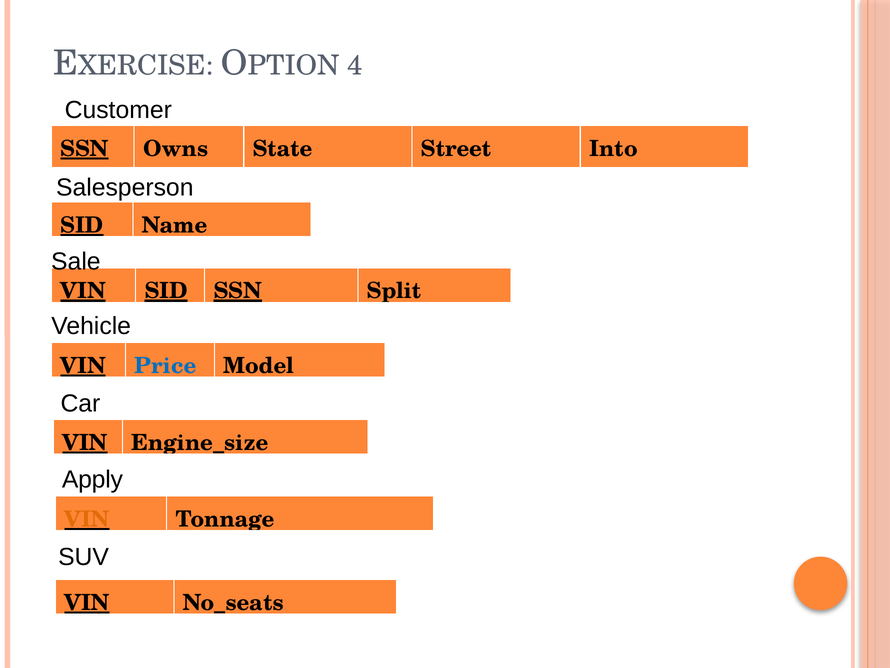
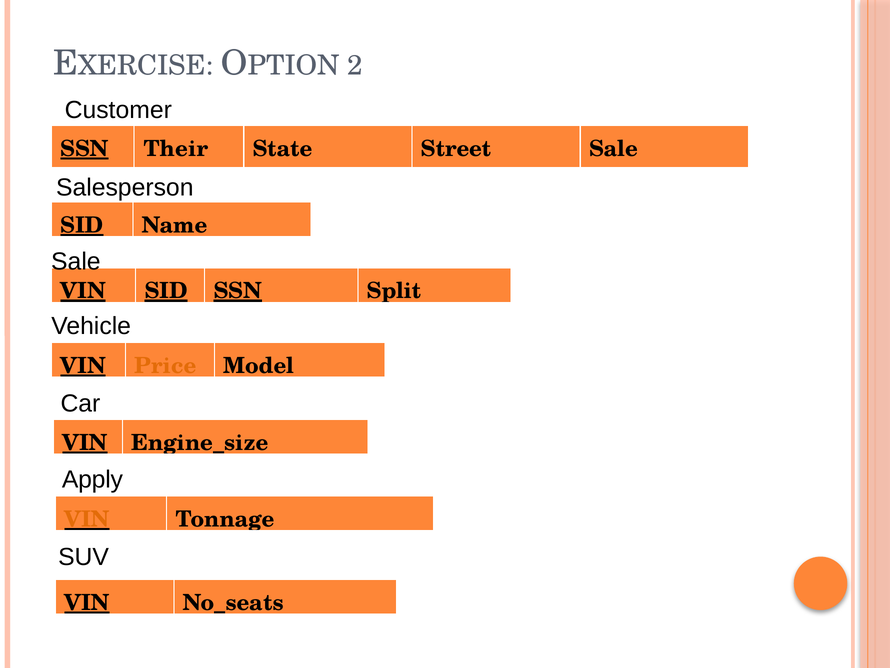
4: 4 -> 2 (355, 66)
Owns: Owns -> Their (176, 149)
Street Into: Into -> Sale (613, 149)
Price colour: blue -> orange (165, 366)
